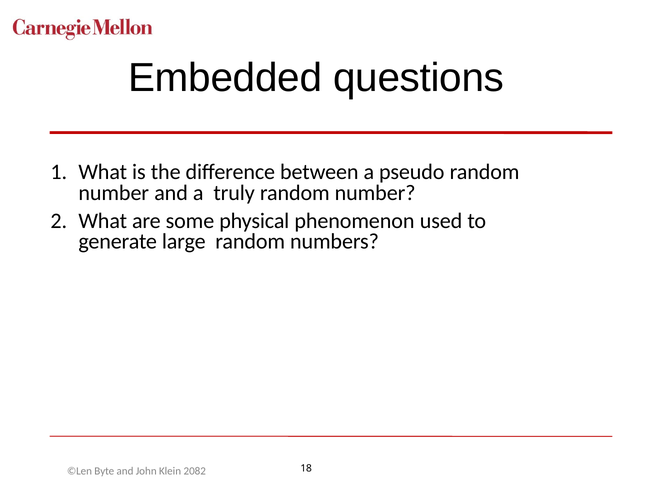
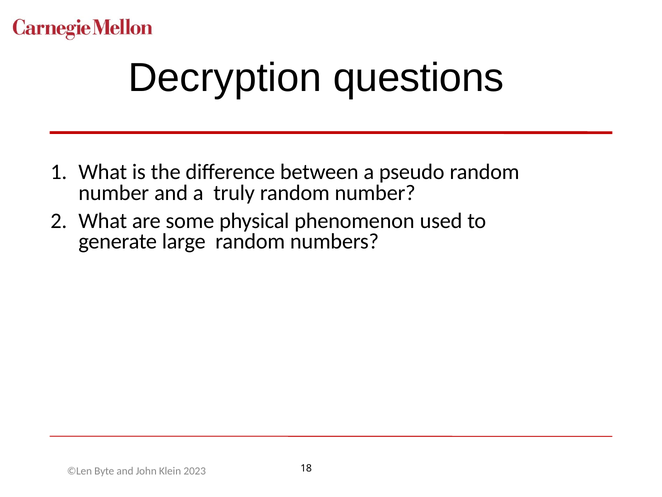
Embedded: Embedded -> Decryption (225, 78)
2082: 2082 -> 2023 (195, 471)
